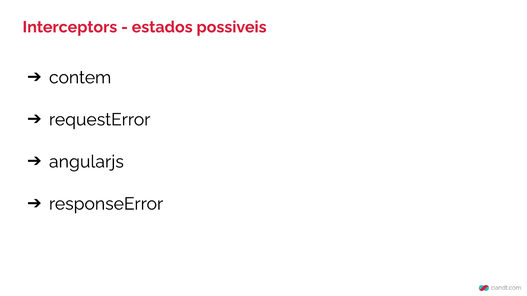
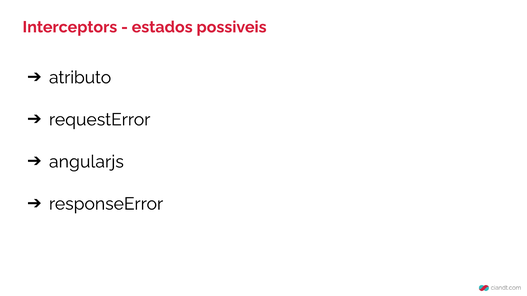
contem: contem -> atributo (80, 78)
